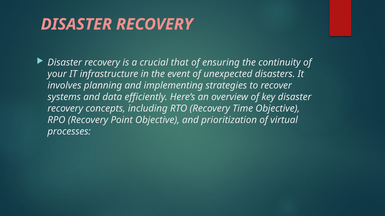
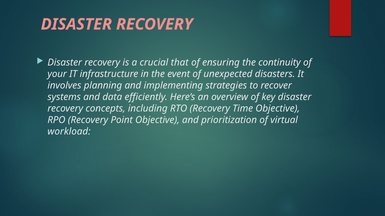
processes: processes -> workload (69, 132)
